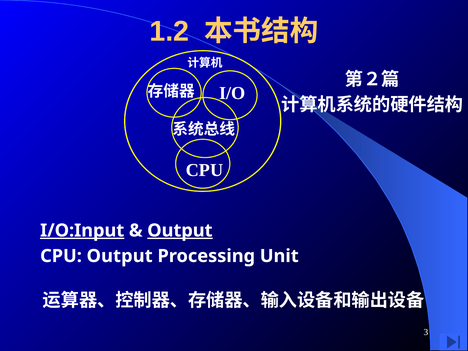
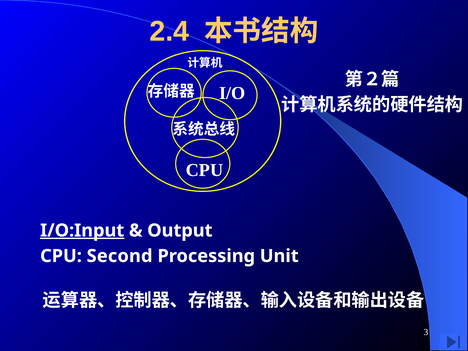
1.2: 1.2 -> 2.4 (169, 31)
Output underline: present -> none (180, 231)
CPU Output: Output -> Second (120, 256)
